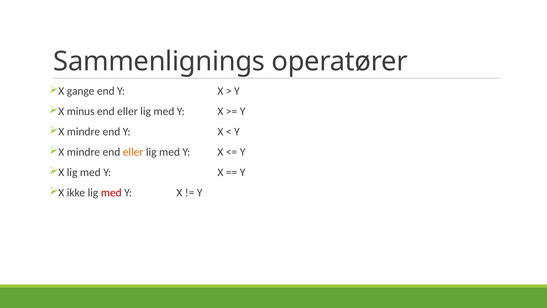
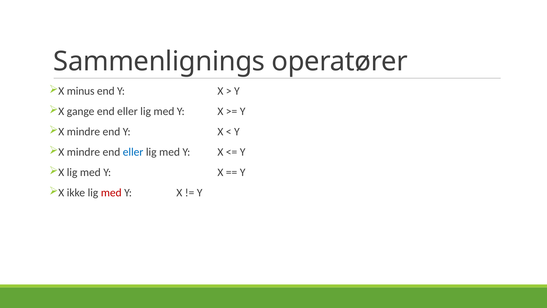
gange: gange -> minus (81, 91)
minus: minus -> gange (81, 111)
eller colour: orange -> blue (133, 152)
